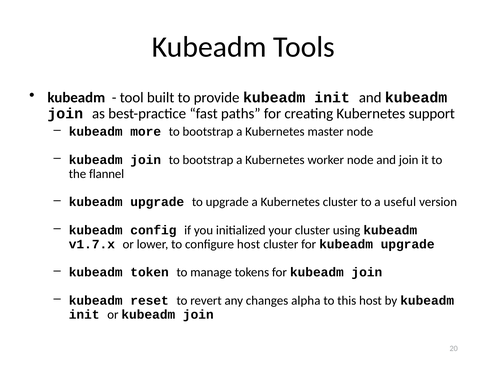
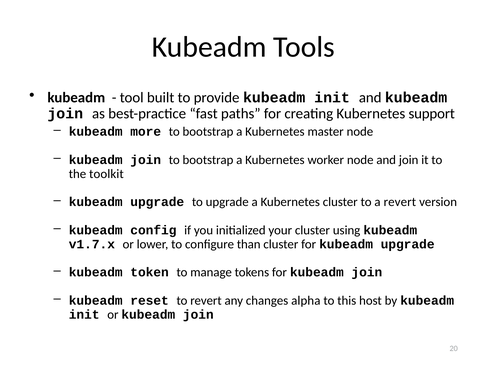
flannel: flannel -> toolkit (106, 174)
a useful: useful -> revert (400, 202)
configure host: host -> than (249, 244)
